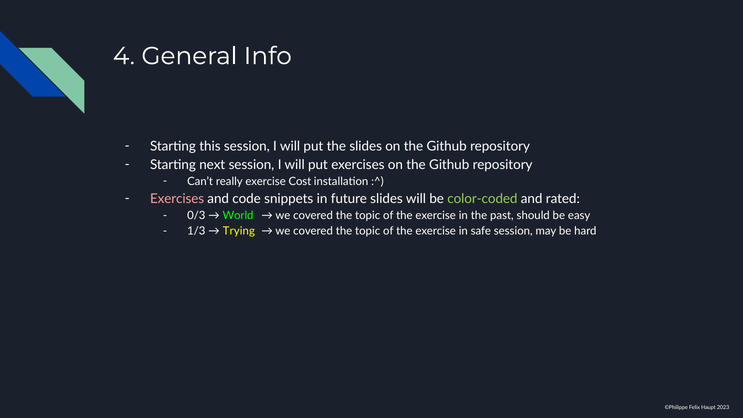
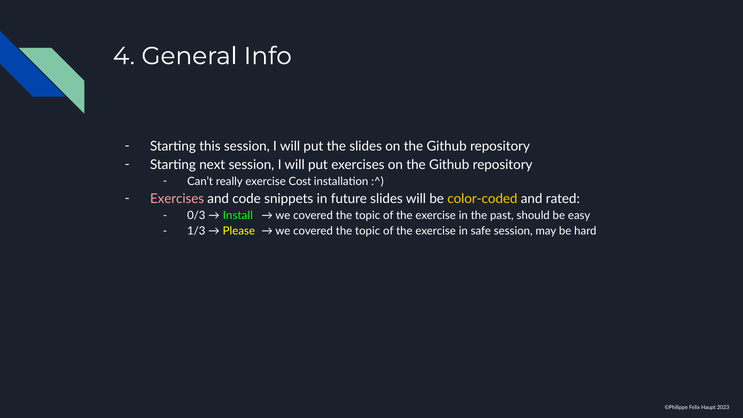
color-coded colour: light green -> yellow (482, 199)
World: World -> Install (238, 215)
Trying: Trying -> Please (239, 231)
